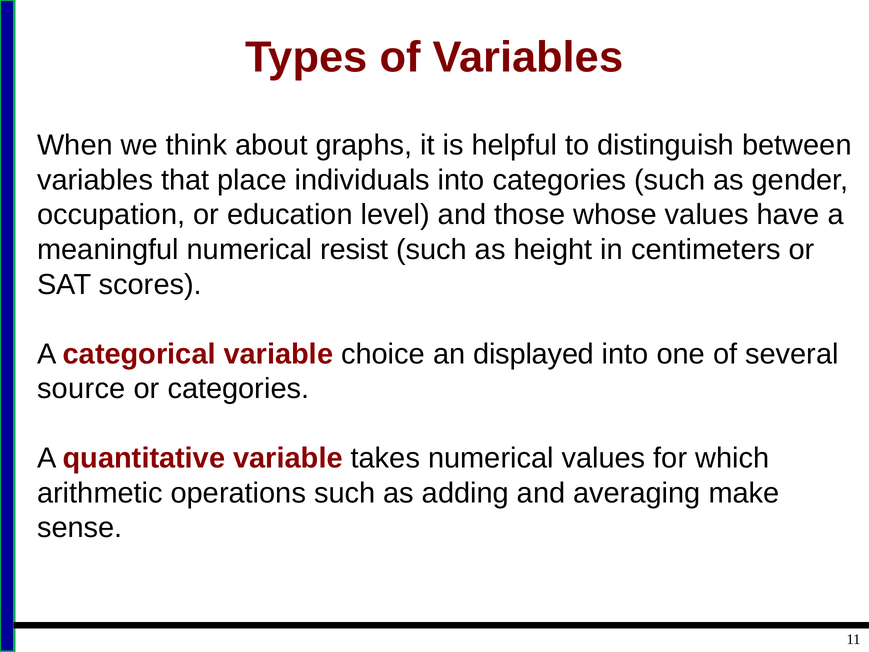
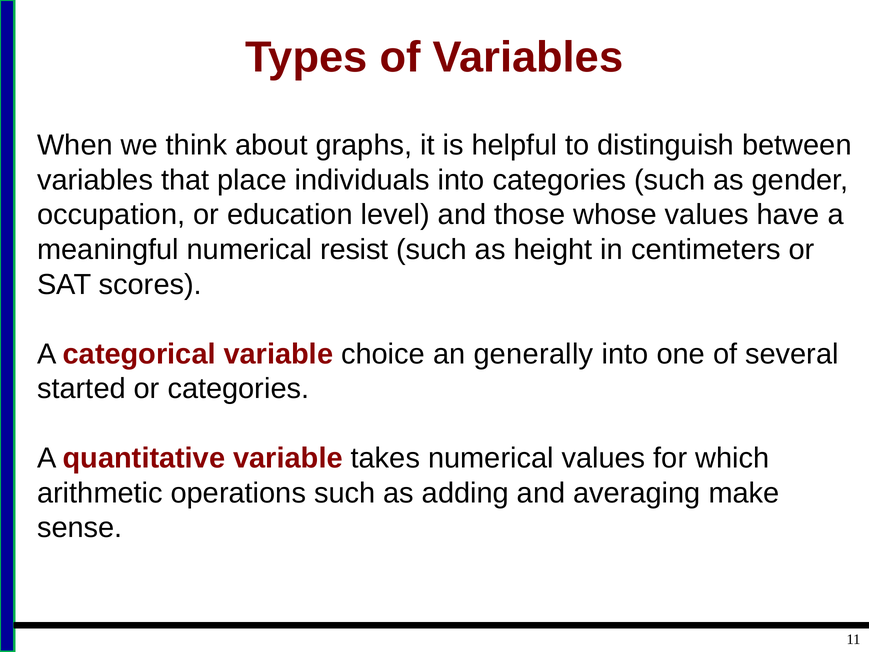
displayed: displayed -> generally (533, 354)
source: source -> started (81, 389)
